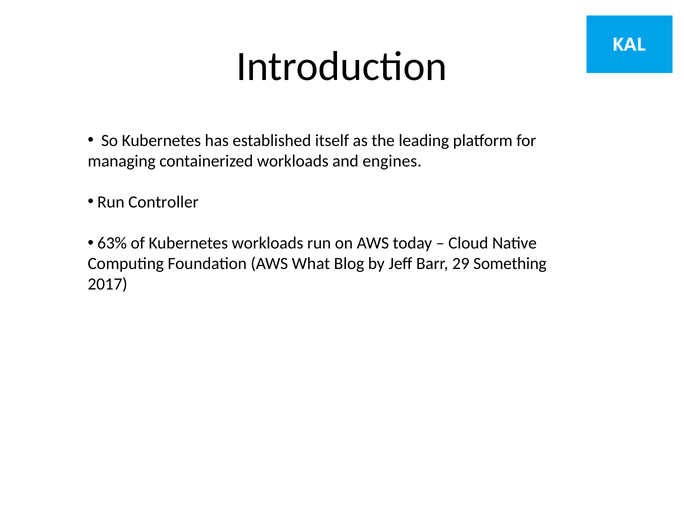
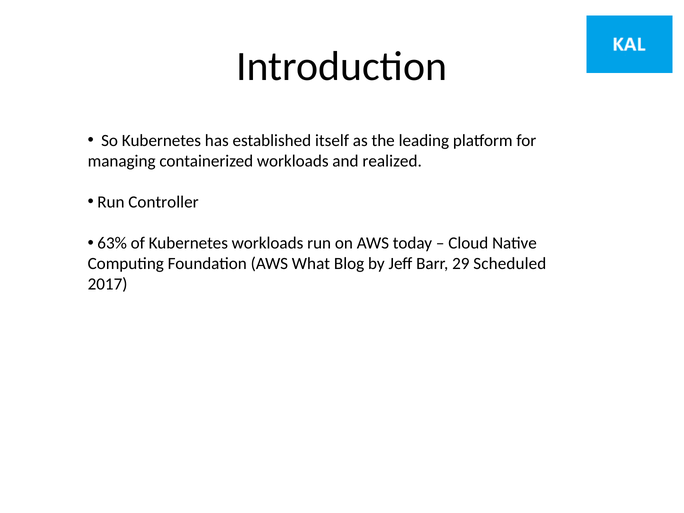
engines: engines -> realized (392, 161)
Something: Something -> Scheduled (510, 264)
